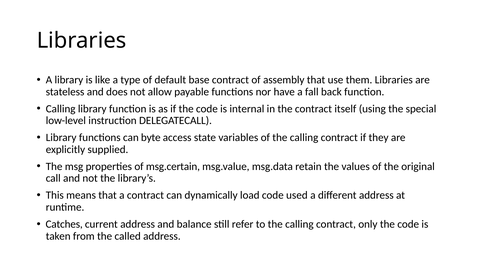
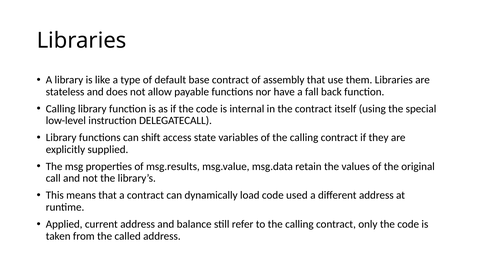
byte: byte -> shift (151, 138)
msg.certain: msg.certain -> msg.results (173, 167)
Catches: Catches -> Applied (64, 224)
